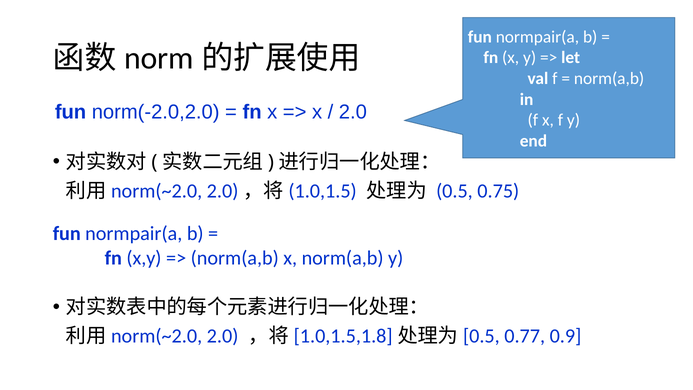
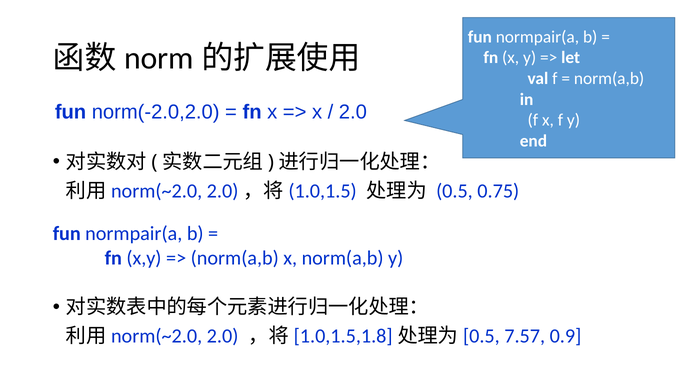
0.77: 0.77 -> 7.57 (525, 336)
